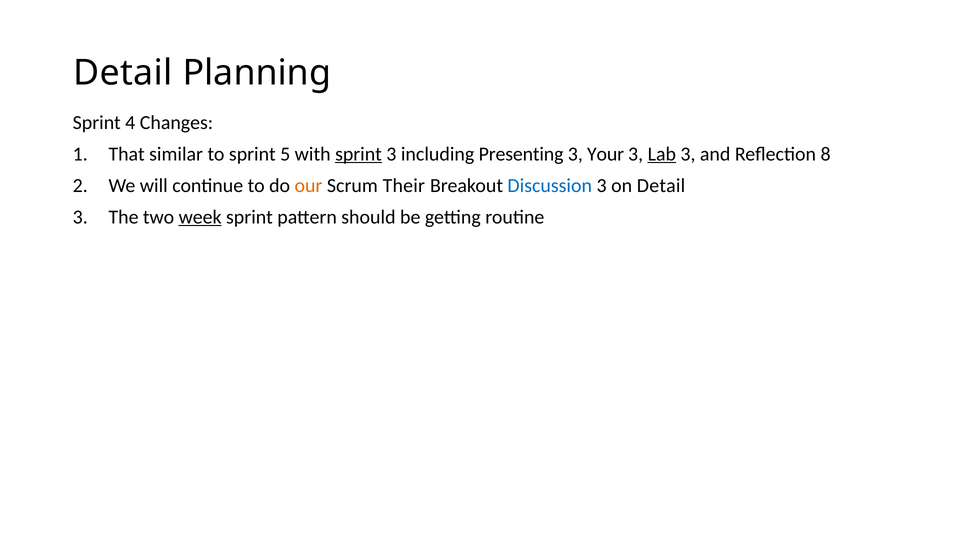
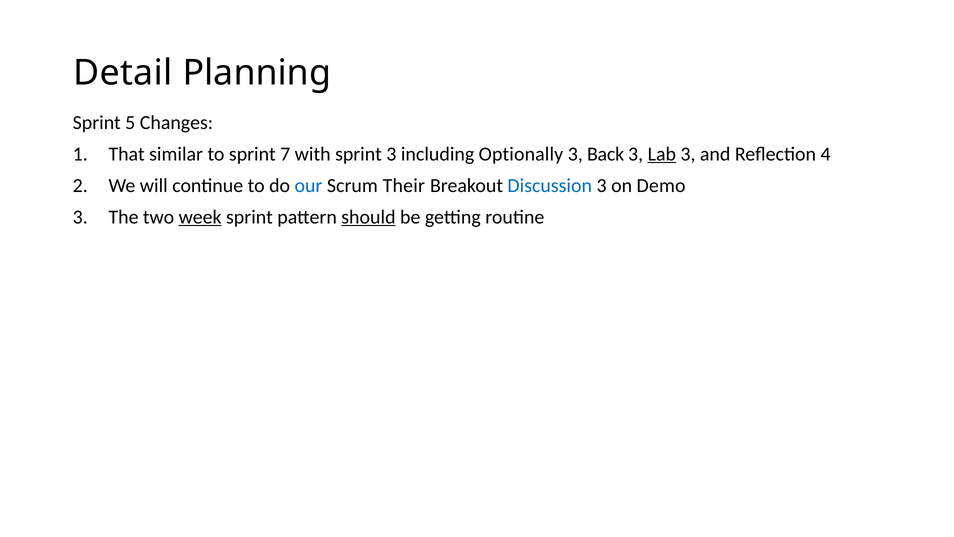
4: 4 -> 5 (130, 122)
5: 5 -> 7 (285, 154)
sprint underline: present -> none (358, 154)
Presenting: Presenting -> Optionally (521, 154)
Your: Your -> Back (606, 154)
8: 8 -> 4 (826, 154)
our colour: orange -> blue (308, 185)
on Detail: Detail -> Demo (661, 185)
should underline: none -> present (368, 217)
